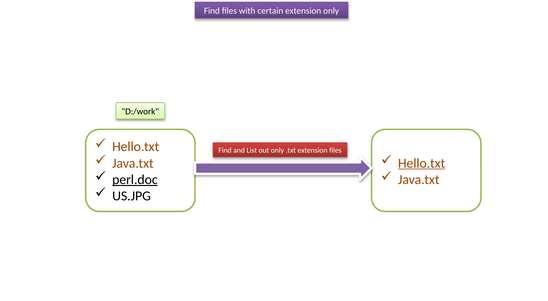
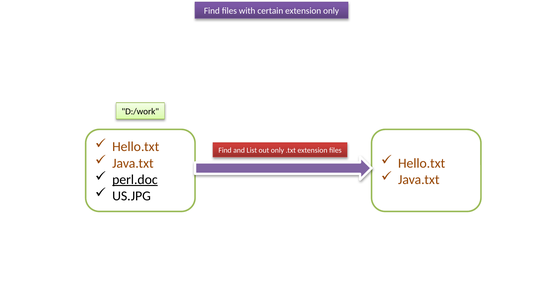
Hello.txt underline: present -> none (422, 163)
